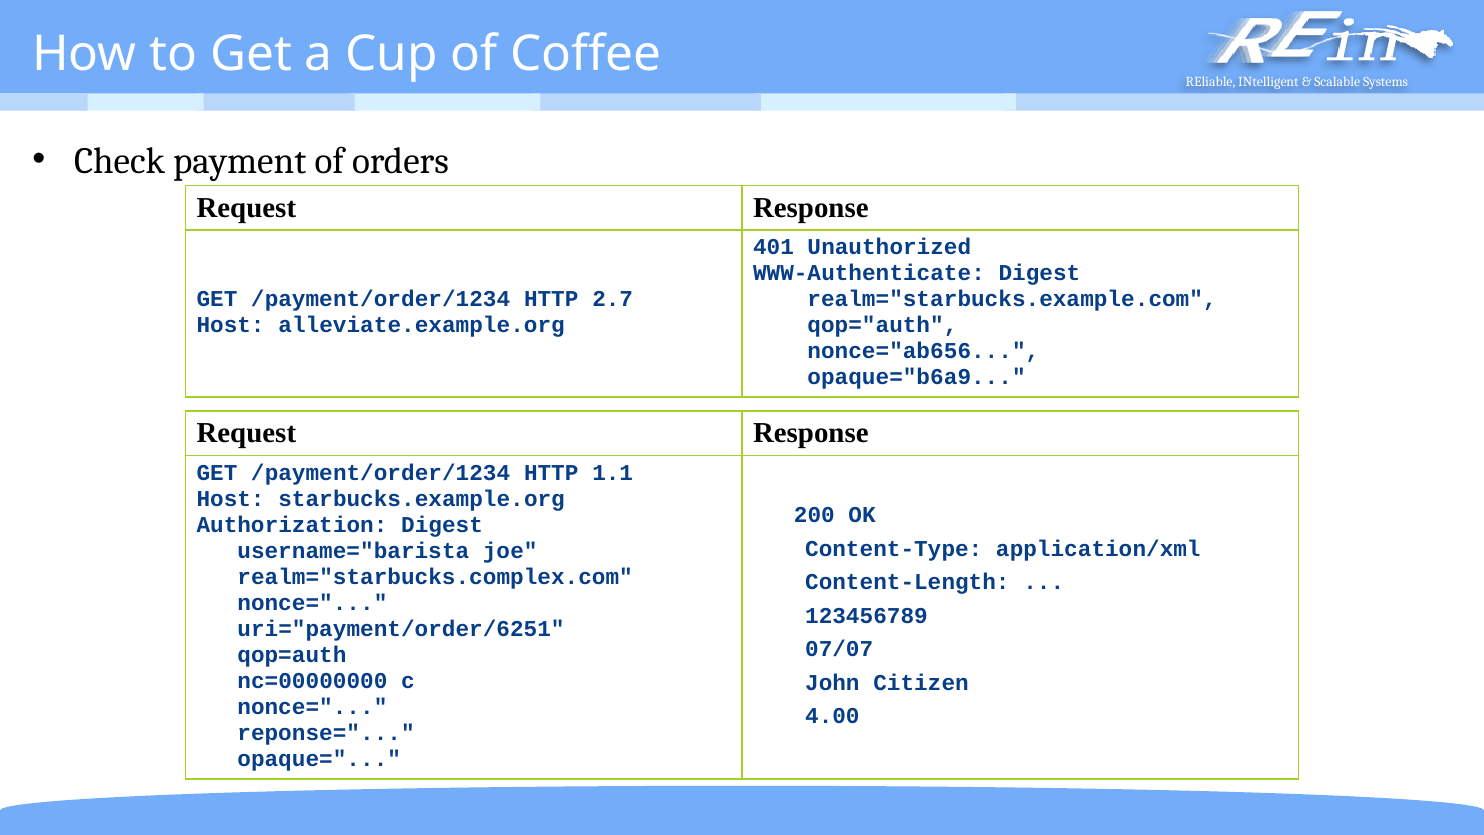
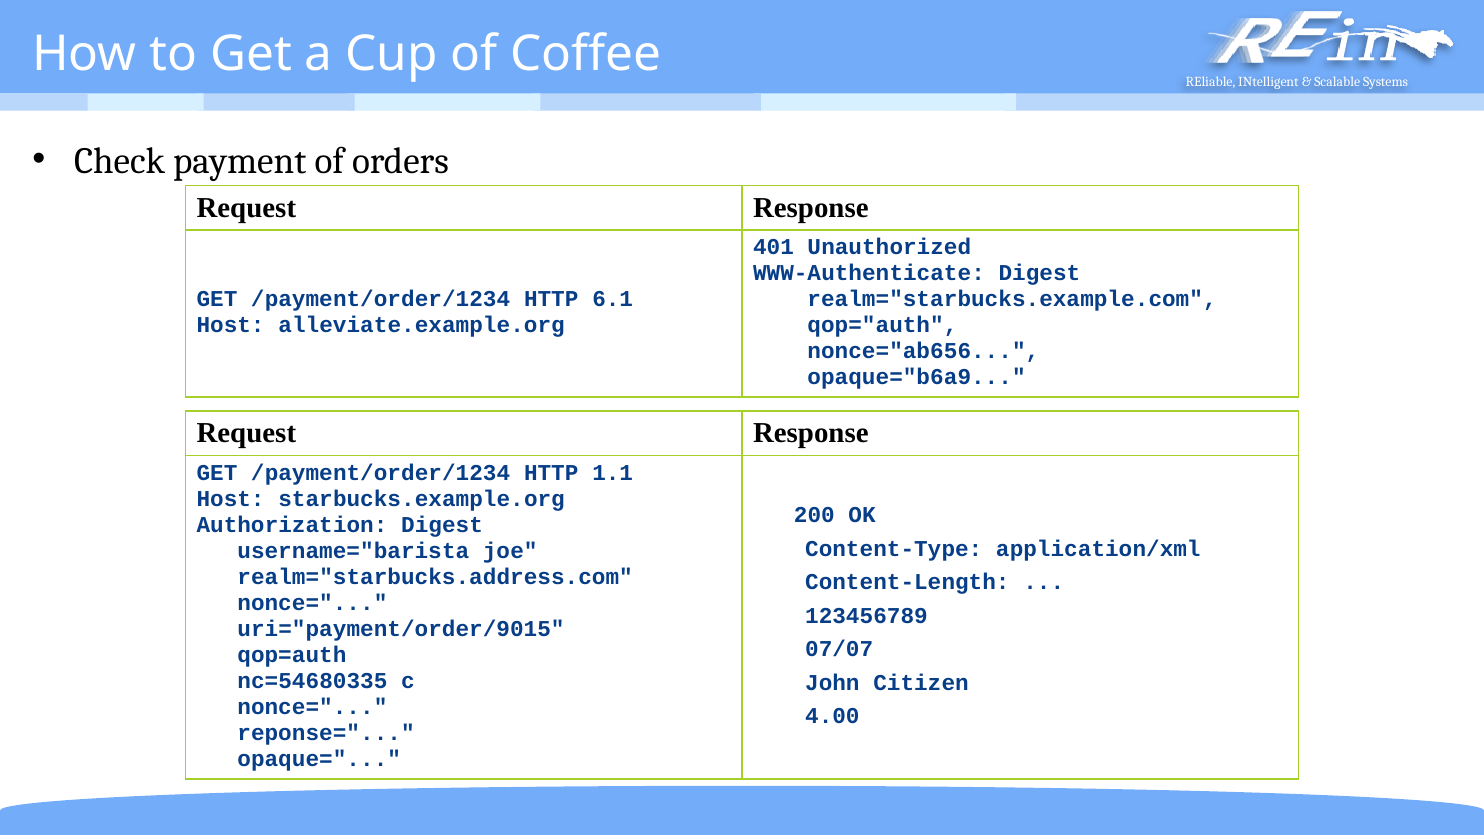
2.7: 2.7 -> 6.1 (613, 299)
realm="starbucks.complex.com: realm="starbucks.complex.com -> realm="starbucks.address.com (435, 576)
uri="payment/order/6251: uri="payment/order/6251 -> uri="payment/order/9015 (401, 628)
nc=00000000: nc=00000000 -> nc=54680335 (312, 680)
